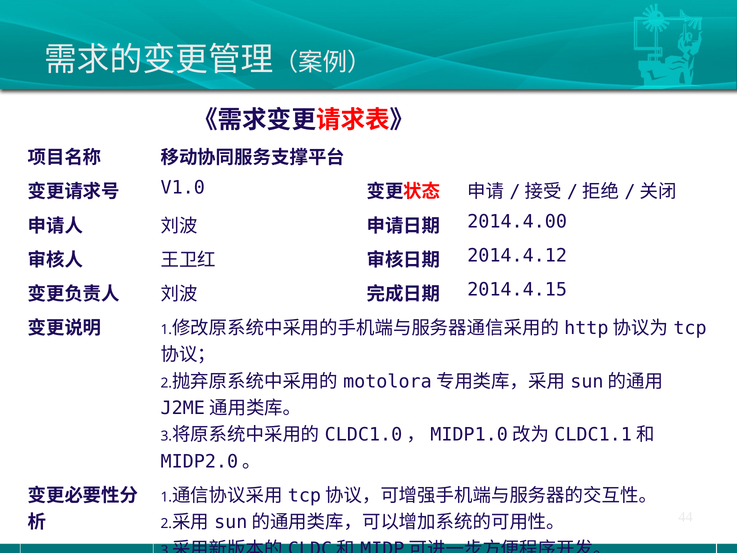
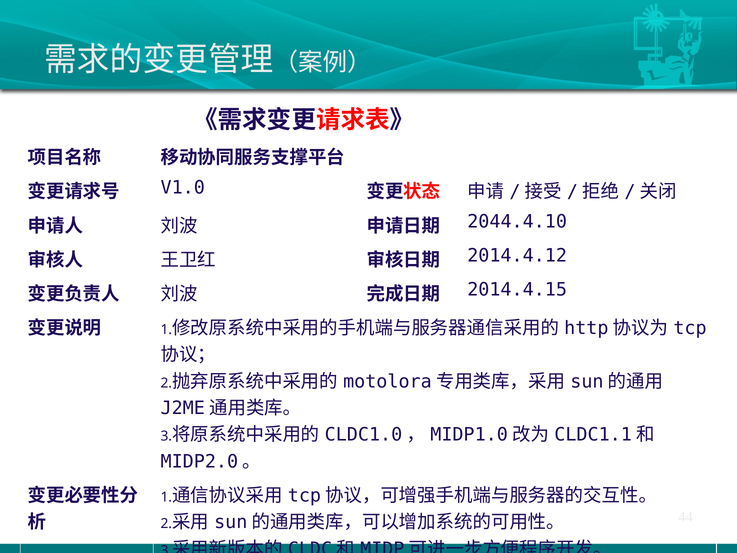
2014.4.00: 2014.4.00 -> 2044.4.10 (517, 222)
